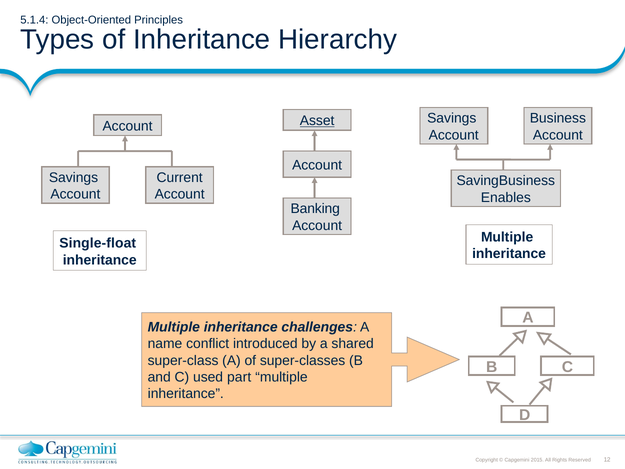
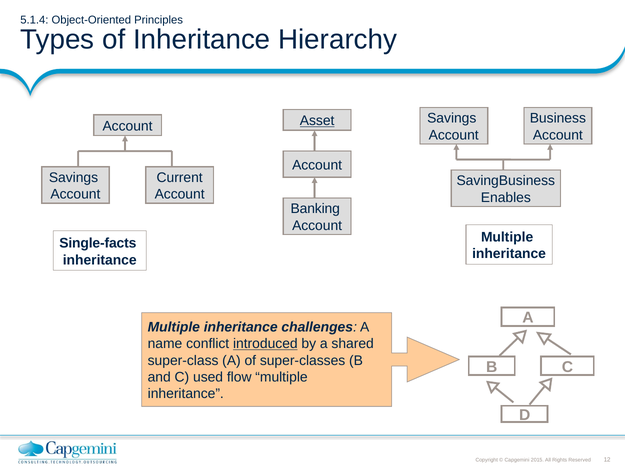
Single-float: Single-float -> Single-facts (98, 243)
introduced underline: none -> present (265, 344)
part: part -> flow (239, 377)
